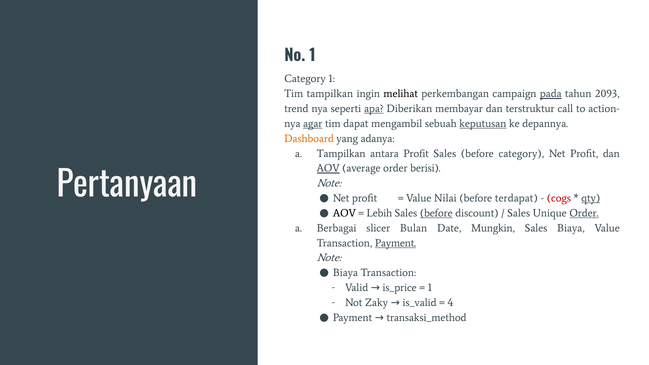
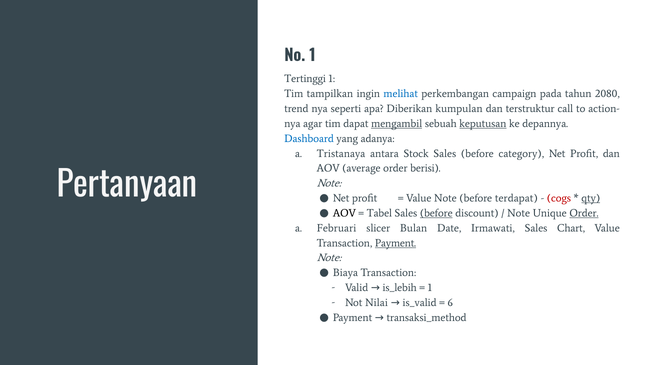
Category: Category -> Tertinggi (305, 79)
melihat colour: black -> blue (401, 94)
pada underline: present -> none (551, 94)
2093: 2093 -> 2080 (607, 94)
apa underline: present -> none (374, 109)
membayar: membayar -> kumpulan (459, 109)
agar underline: present -> none (313, 124)
mengambil underline: none -> present (397, 124)
Dashboard colour: orange -> blue (309, 139)
Tampilkan: Tampilkan -> Tristanaya (341, 154)
antara Profit: Profit -> Stock (416, 154)
AOV underline: present -> none (328, 168)
Value Nilai: Nilai -> Note (445, 198)
Lebih: Lebih -> Tabel (379, 213)
Sales: Sales -> Note (519, 213)
Berbagai: Berbagai -> Februari (337, 228)
Mungkin: Mungkin -> Irmawati (493, 228)
Sales Biaya: Biaya -> Chart (571, 228)
is_price: is_price -> is_lebih (400, 288)
Zaky: Zaky -> Nilai (377, 303)
4: 4 -> 6 (450, 303)
